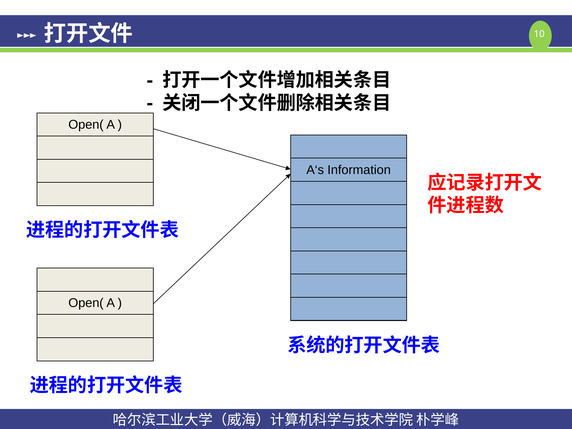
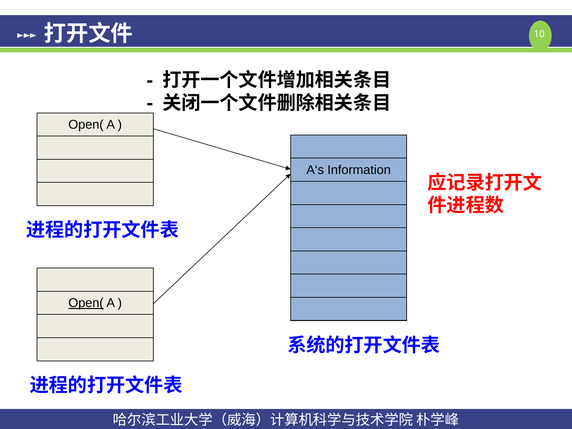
Open( underline: none -> present (86, 303)
